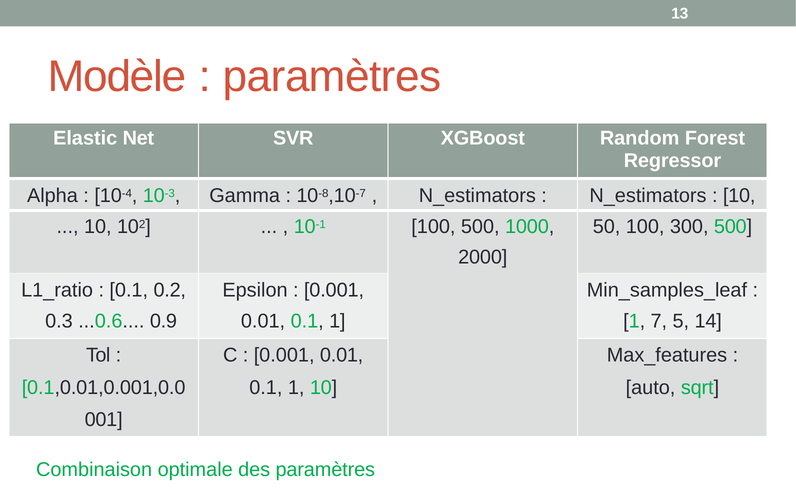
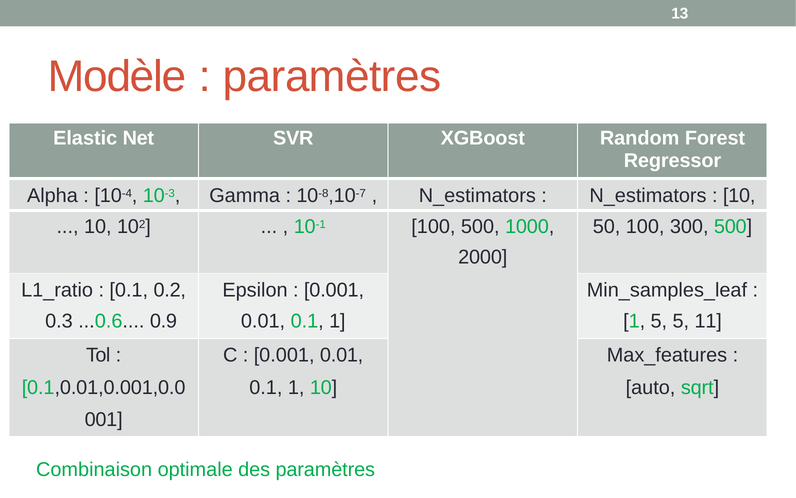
1 7: 7 -> 5 (659, 321)
14: 14 -> 11 (708, 321)
